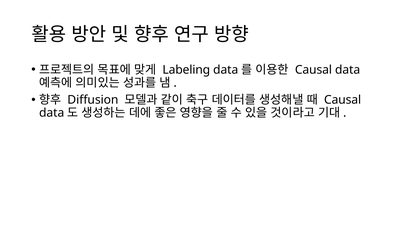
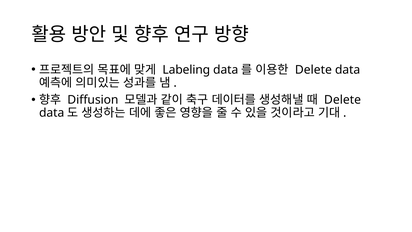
Causal: Causal -> Delete (313, 70)
Causal: Causal -> Delete (343, 100)
